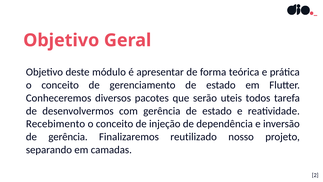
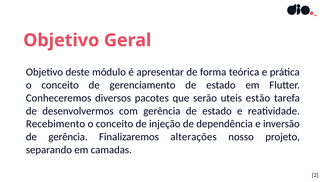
todos: todos -> estão (258, 98)
reutilizado: reutilizado -> alterações (194, 137)
